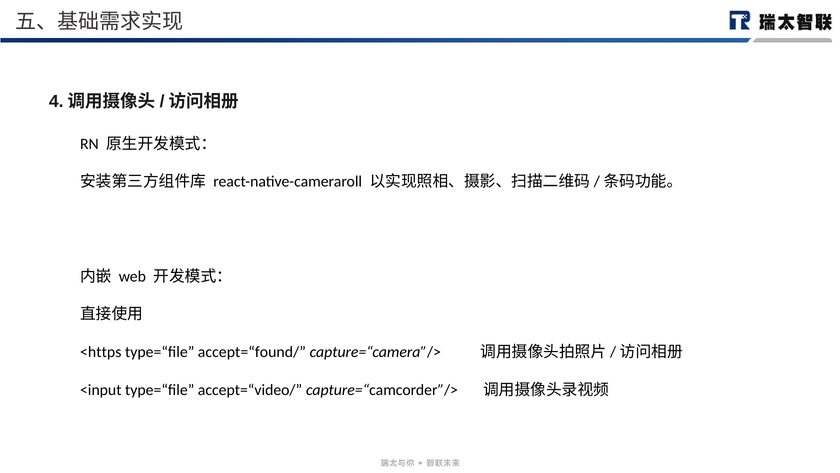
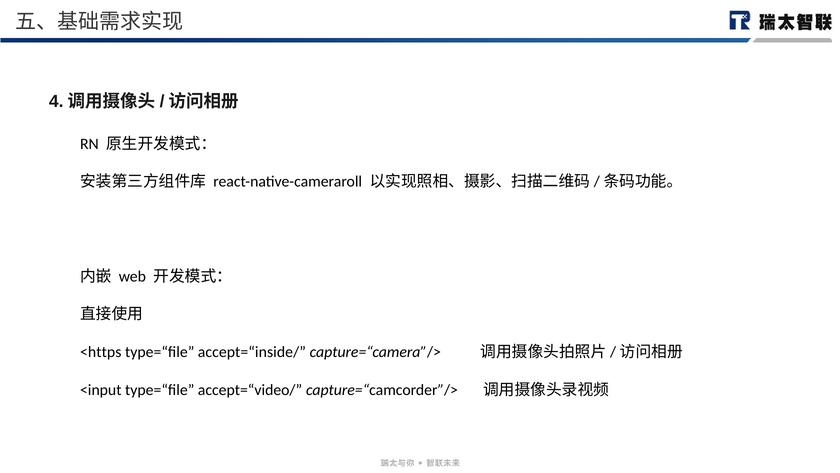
accept=“found/: accept=“found/ -> accept=“inside/ (252, 352)
